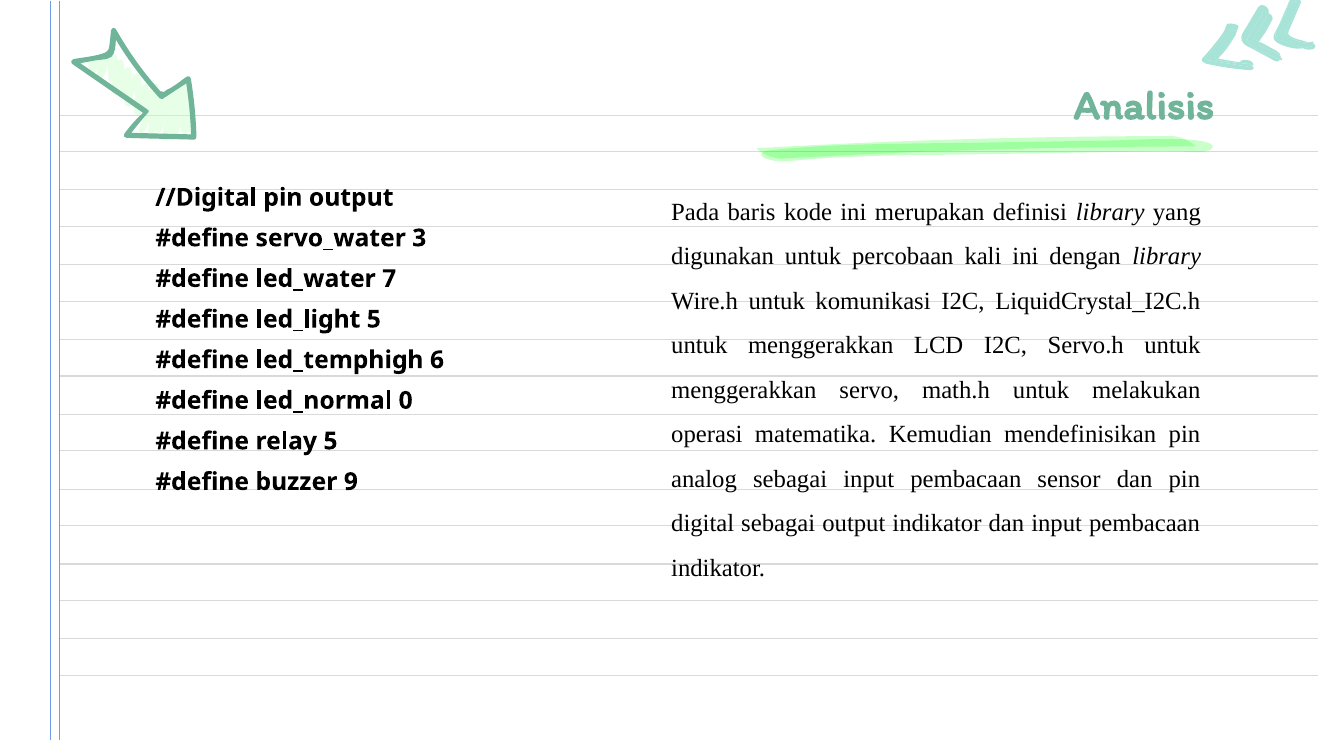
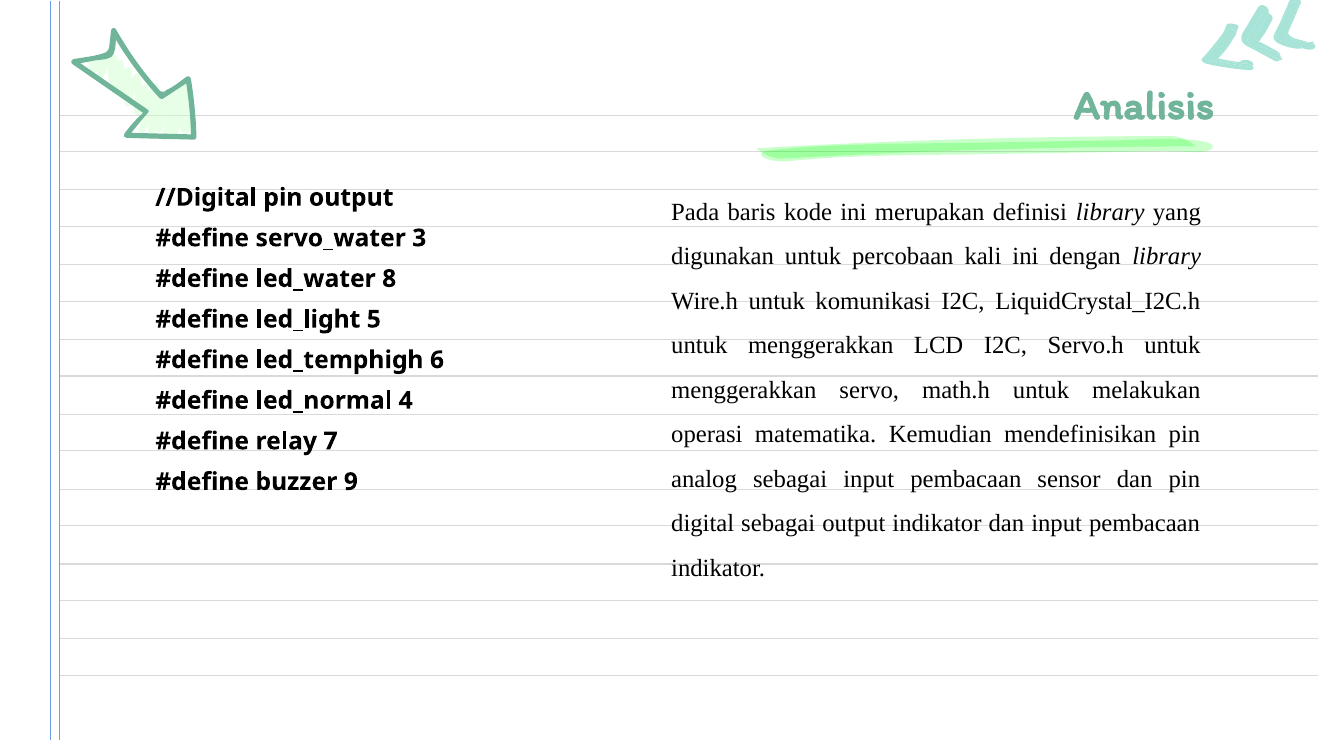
7: 7 -> 8 (389, 279)
0: 0 -> 4 (406, 401)
relay 5: 5 -> 7 (331, 441)
